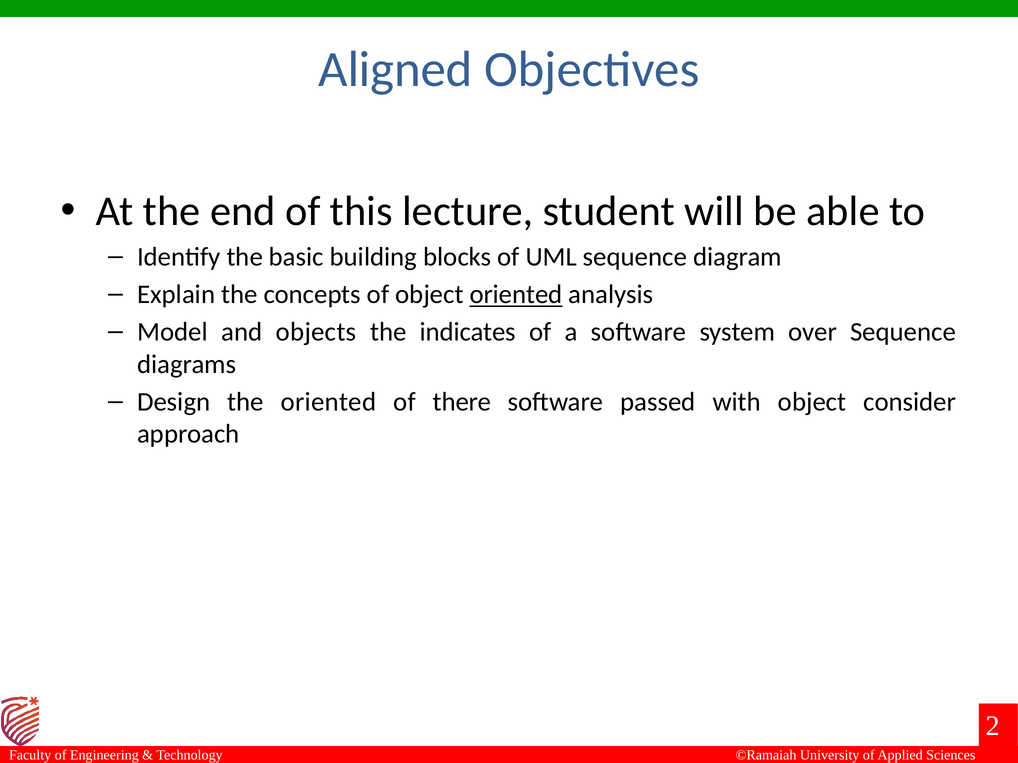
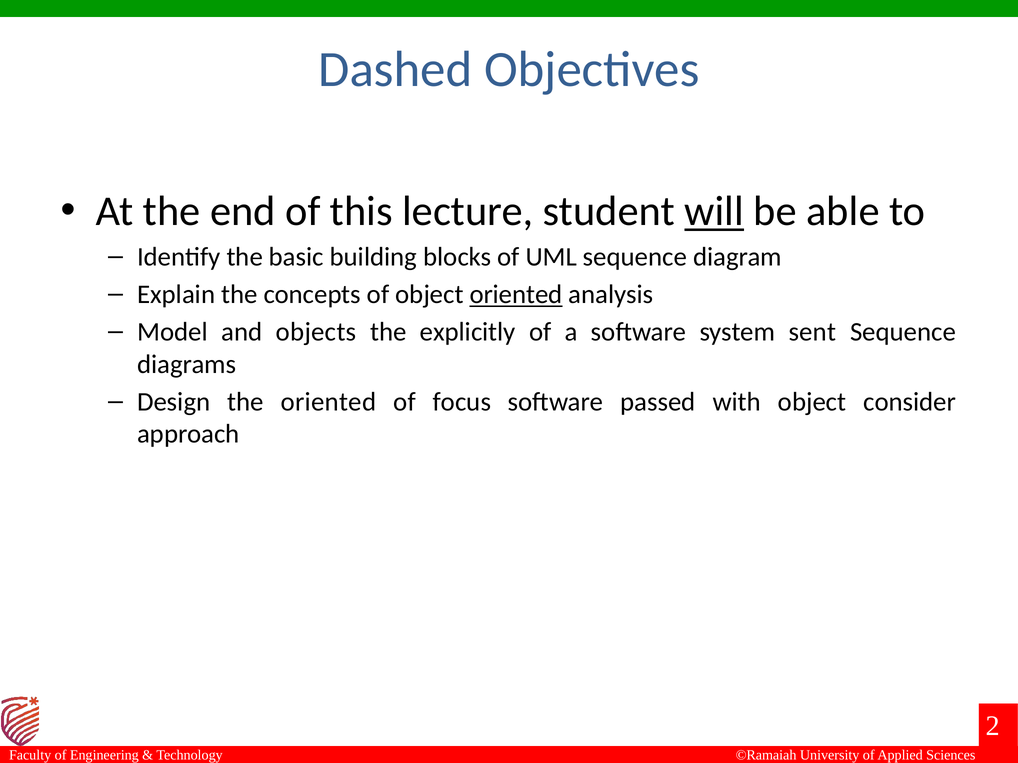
Aligned: Aligned -> Dashed (395, 70)
will underline: none -> present (714, 212)
indicates: indicates -> explicitly (468, 332)
over: over -> sent (812, 332)
there: there -> focus (462, 402)
